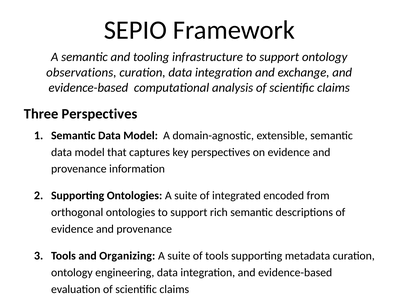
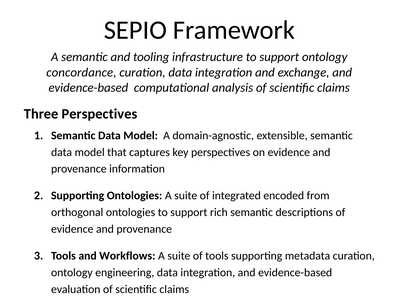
observations: observations -> concordance (81, 72)
Organizing: Organizing -> Workflows (127, 256)
